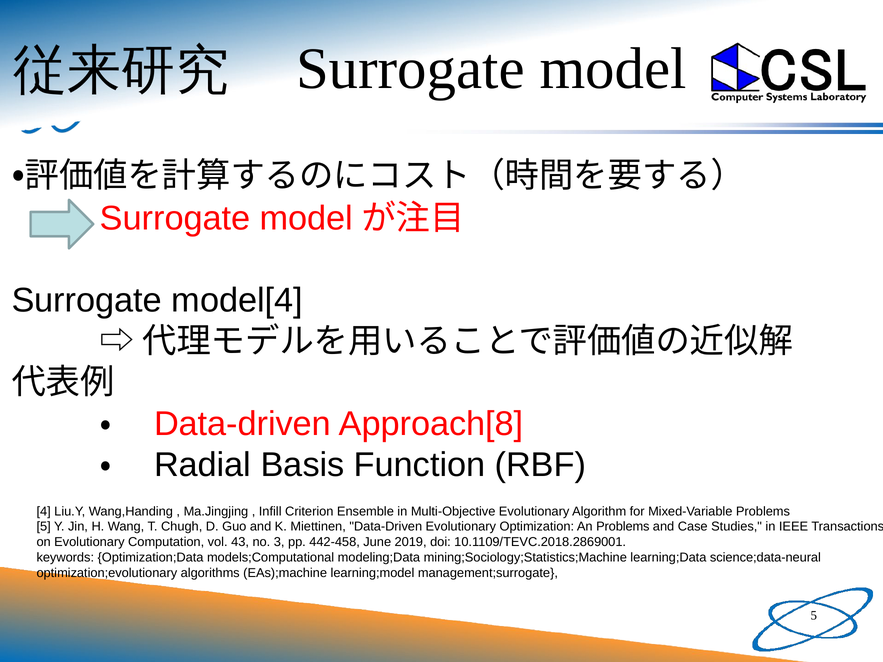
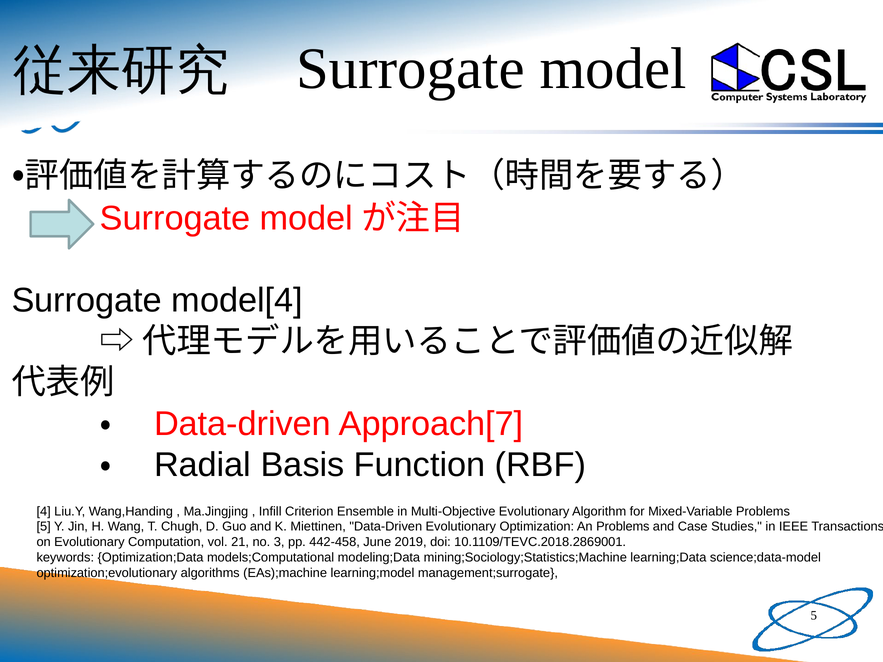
Approach[8: Approach[8 -> Approach[7 (431, 424)
43: 43 -> 21 (240, 542)
science;data-neural: science;data-neural -> science;data-model (765, 558)
